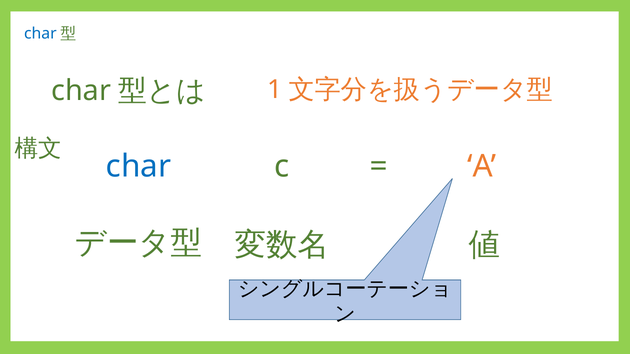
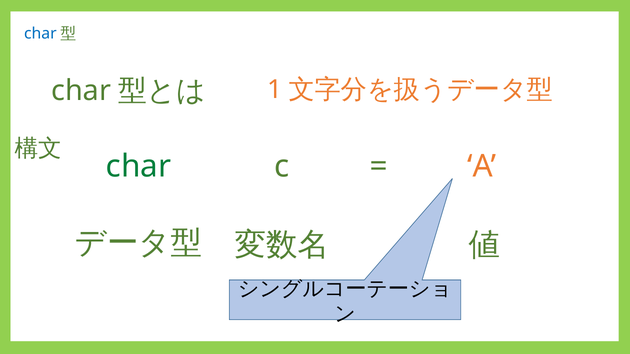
char colour: blue -> green (139, 166)
